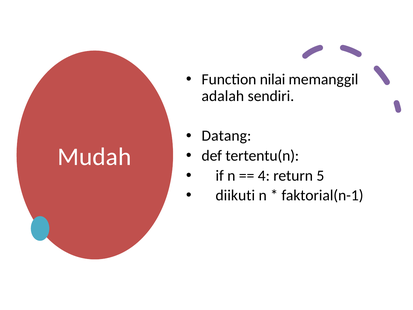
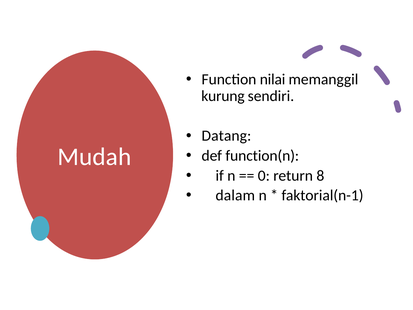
adalah: adalah -> kurung (223, 96)
tertentu(n: tertentu(n -> function(n (262, 156)
4: 4 -> 0 (264, 175)
5: 5 -> 8 (320, 175)
diikuti: diikuti -> dalam (235, 195)
